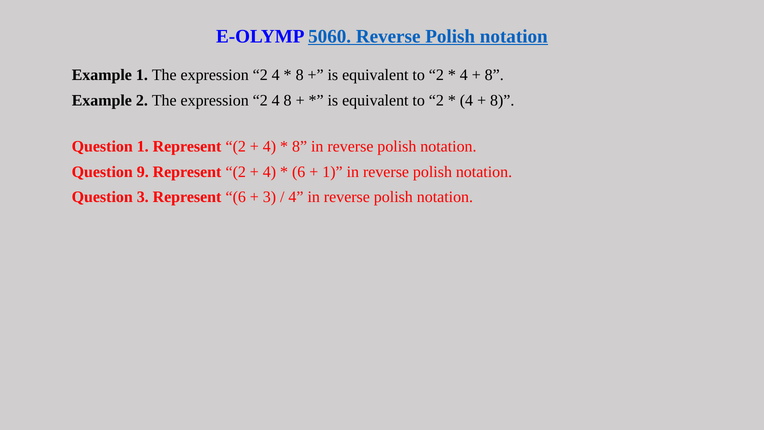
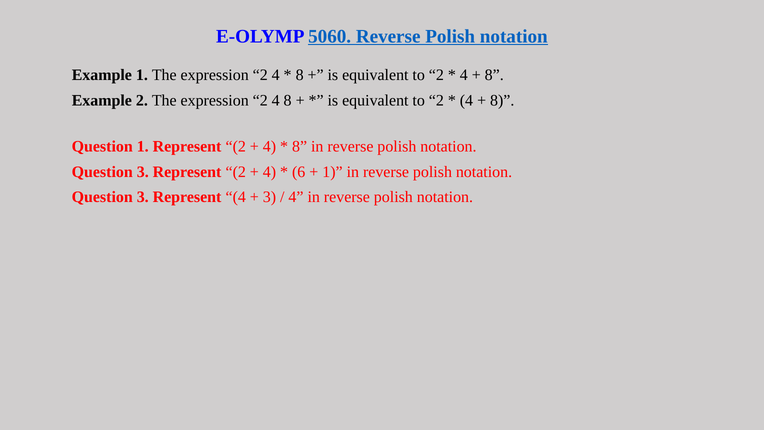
9: 9 -> 3 (143, 172)
Represent 6: 6 -> 4 (236, 197)
